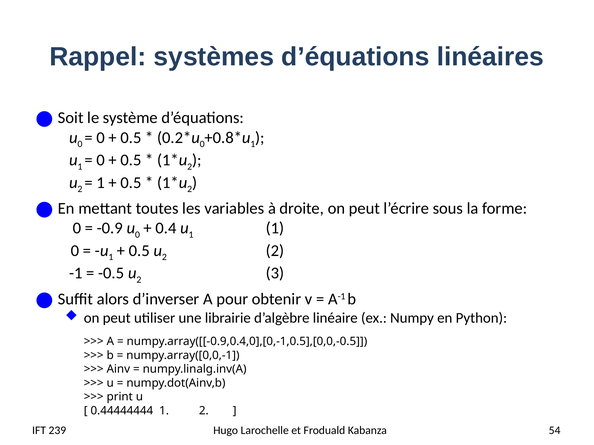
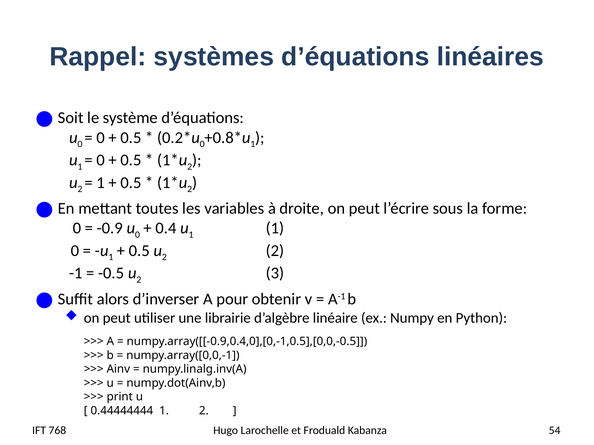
239: 239 -> 768 (57, 431)
